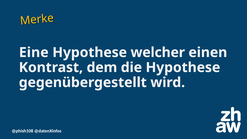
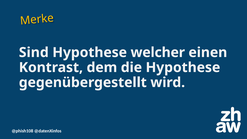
Eine: Eine -> Sind (34, 52)
